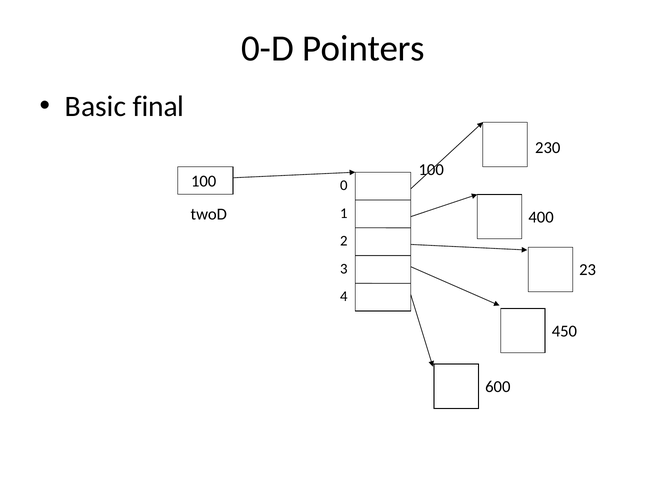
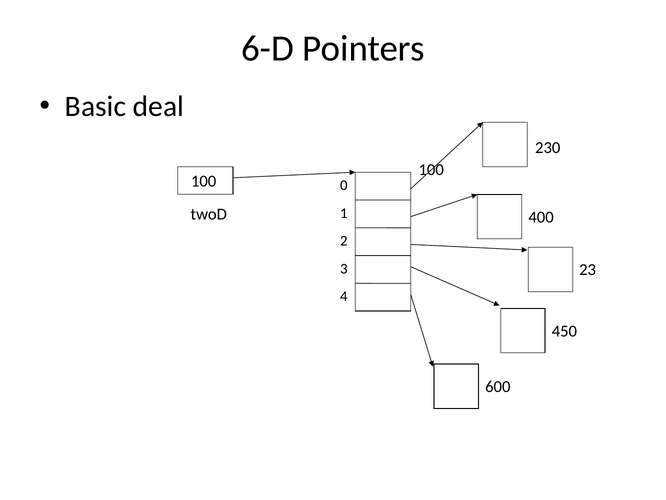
0-D: 0-D -> 6-D (268, 49)
final: final -> deal (158, 106)
